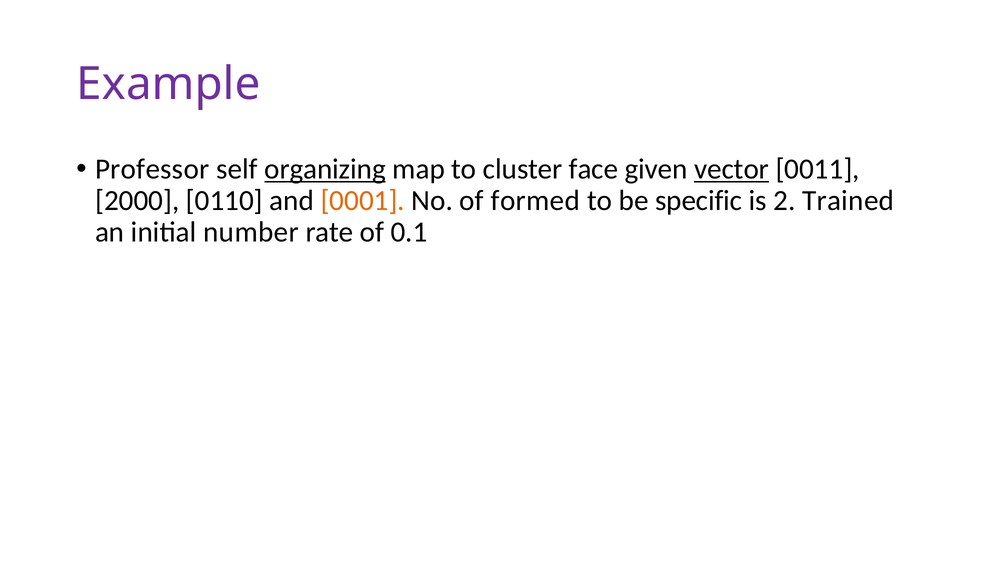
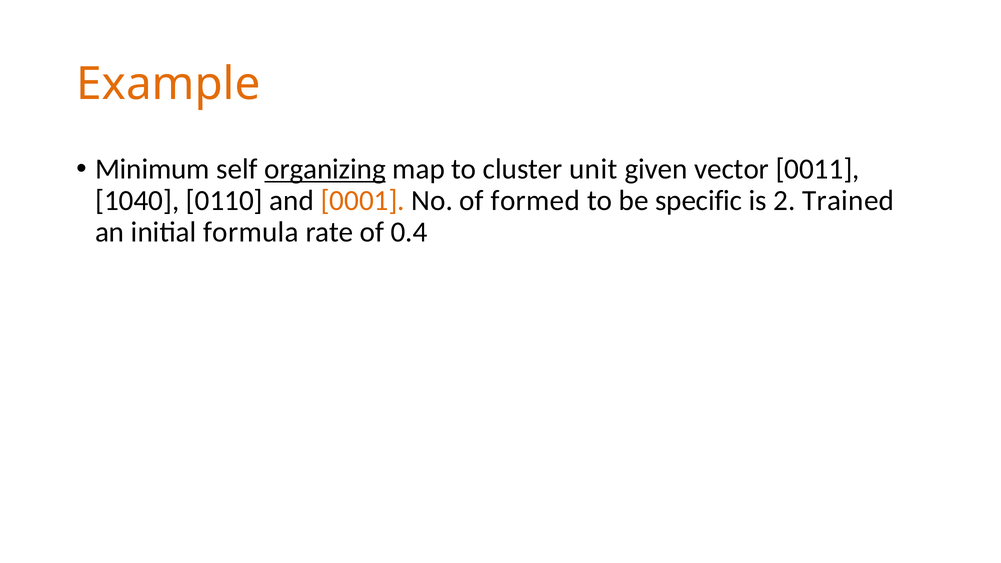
Example colour: purple -> orange (168, 84)
Professor: Professor -> Minimum (152, 169)
face: face -> unit (593, 169)
vector underline: present -> none (732, 169)
2000: 2000 -> 1040 (137, 201)
number: number -> formula (251, 232)
0.1: 0.1 -> 0.4 (409, 232)
